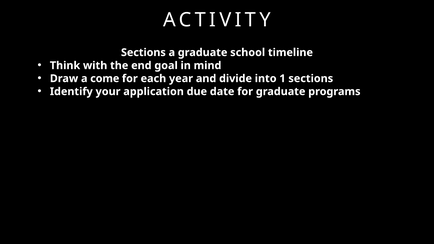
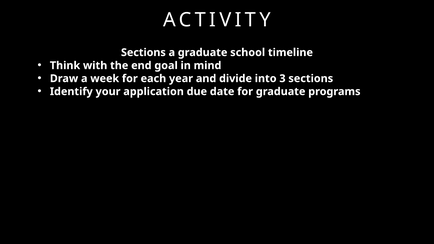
come: come -> week (105, 79)
1: 1 -> 3 (282, 79)
